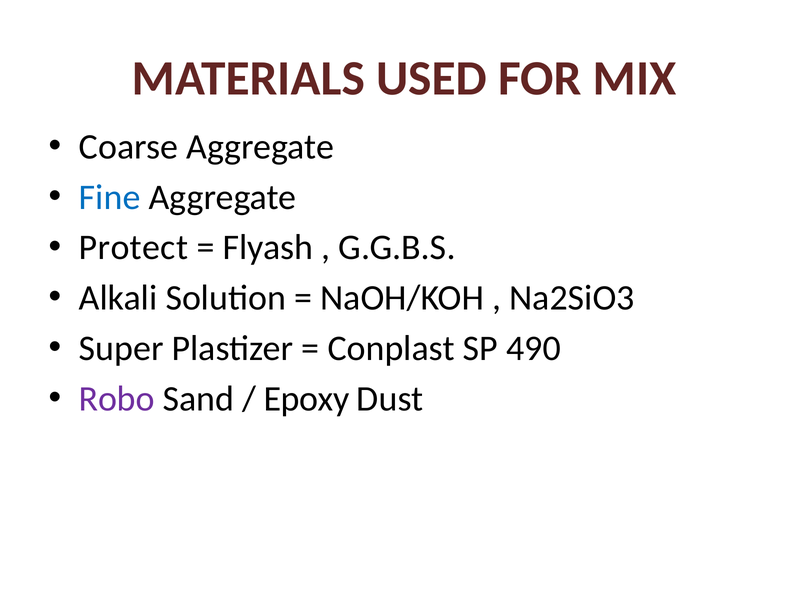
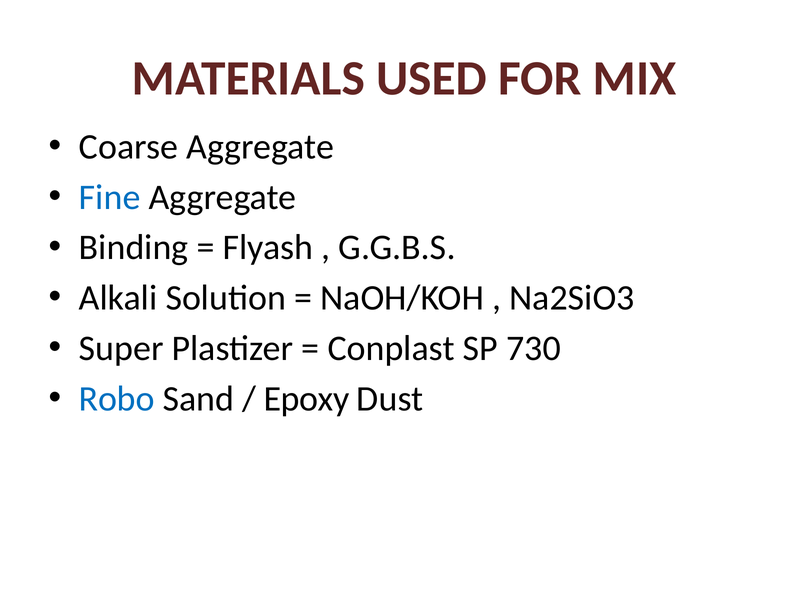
Protect: Protect -> Binding (134, 247)
490: 490 -> 730 (533, 348)
Robo colour: purple -> blue (117, 399)
